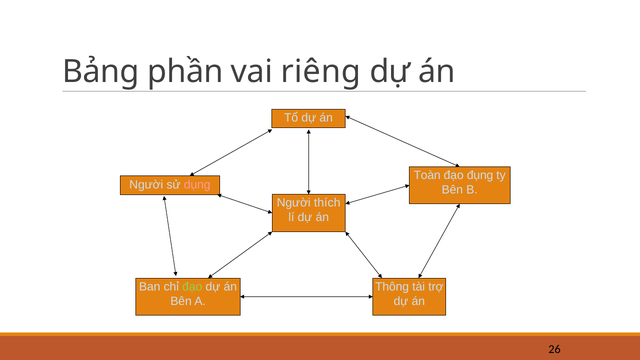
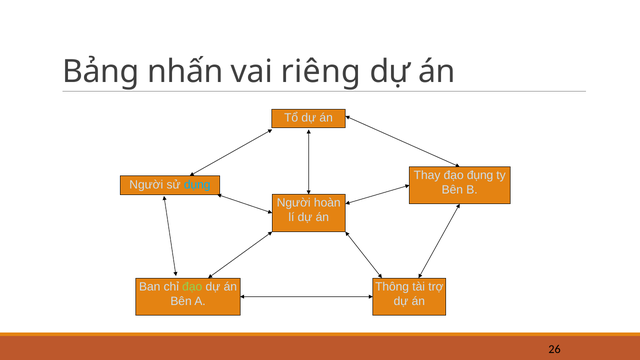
phần: phần -> nhấn (185, 72)
Toàn: Toàn -> Thay (427, 176)
dụng colour: pink -> light blue (197, 185)
thích: thích -> hoàn (327, 203)
